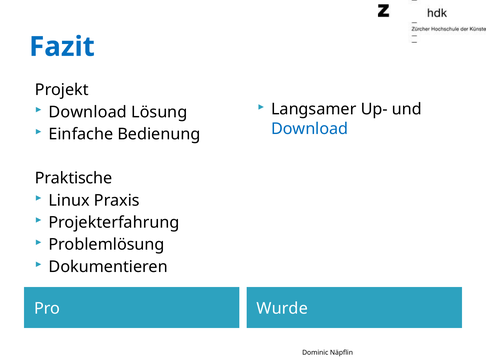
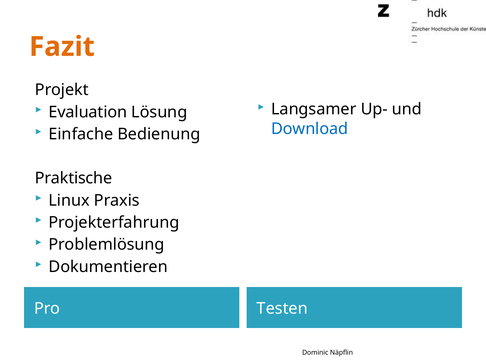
Fazit colour: blue -> orange (62, 47)
Download: Download -> Evaluation (88, 112)
Wurde: Wurde -> Testen (282, 309)
